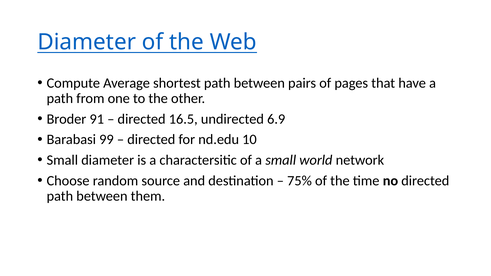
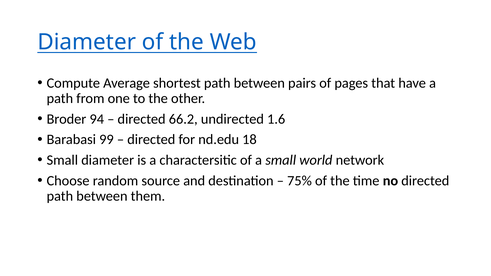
91: 91 -> 94 (97, 119)
16.5: 16.5 -> 66.2 (183, 119)
6.9: 6.9 -> 1.6 (276, 119)
10: 10 -> 18 (249, 140)
